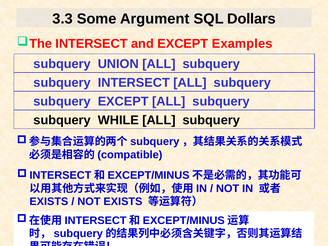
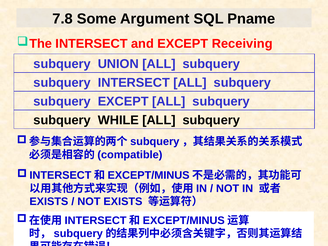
3.3: 3.3 -> 7.8 (63, 19)
Dollars: Dollars -> Pname (251, 19)
Examples: Examples -> Receiving (242, 44)
